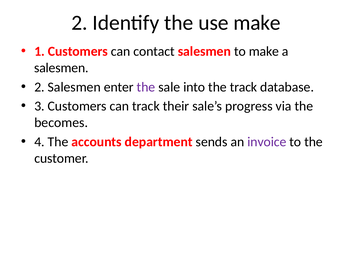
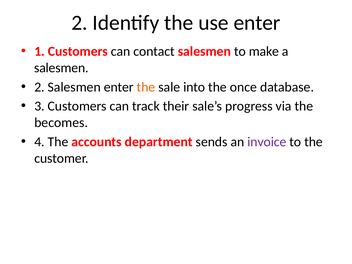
use make: make -> enter (257, 23)
the colour: purple -> orange (146, 87)
the track: track -> once (243, 87)
